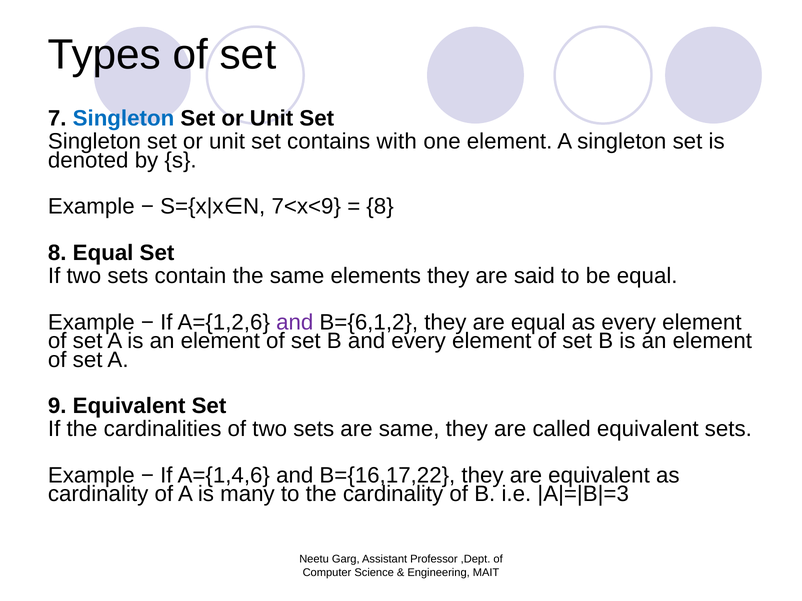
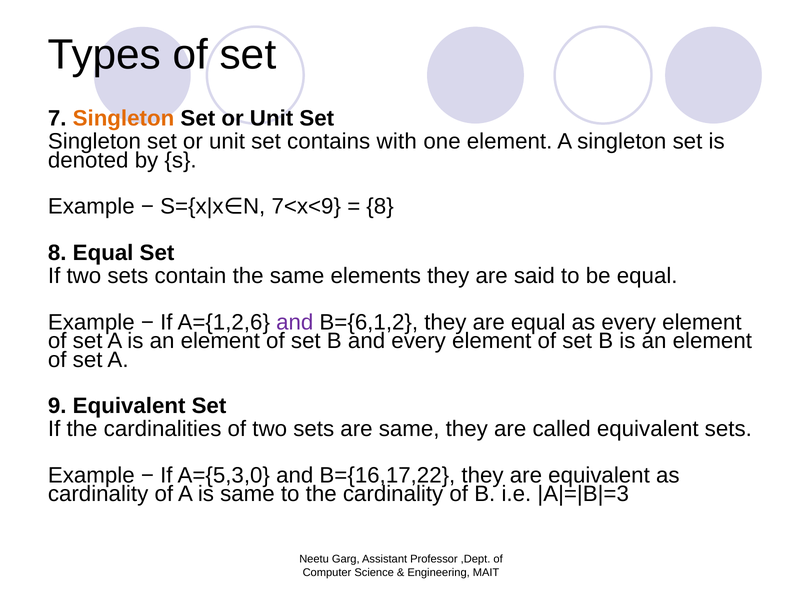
Singleton colour: blue -> orange (123, 119)
A={1,4,6: A={1,4,6 -> A={5,3,0 (224, 476)
is many: many -> same (247, 495)
